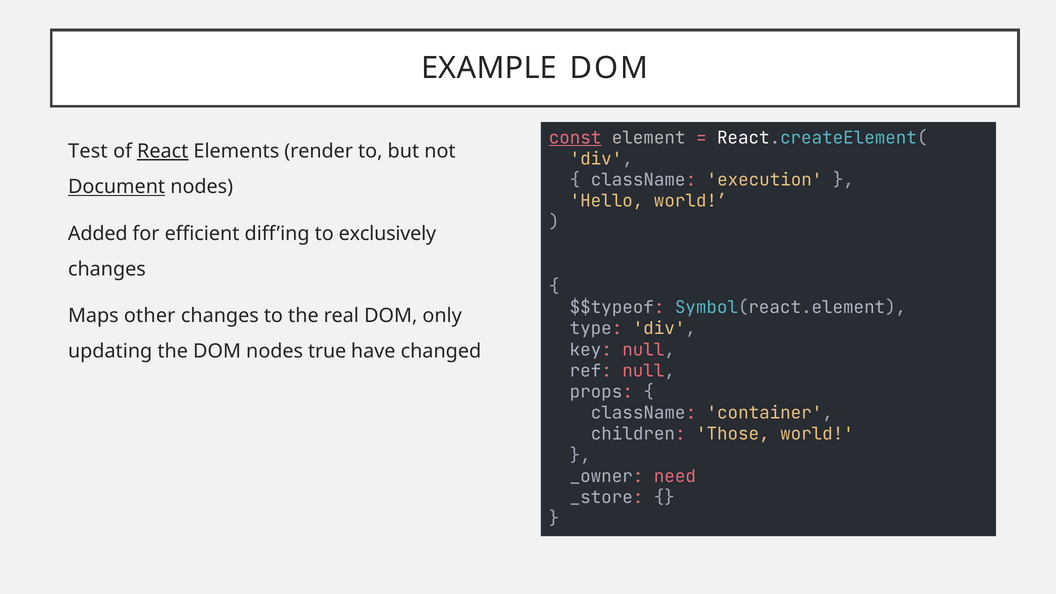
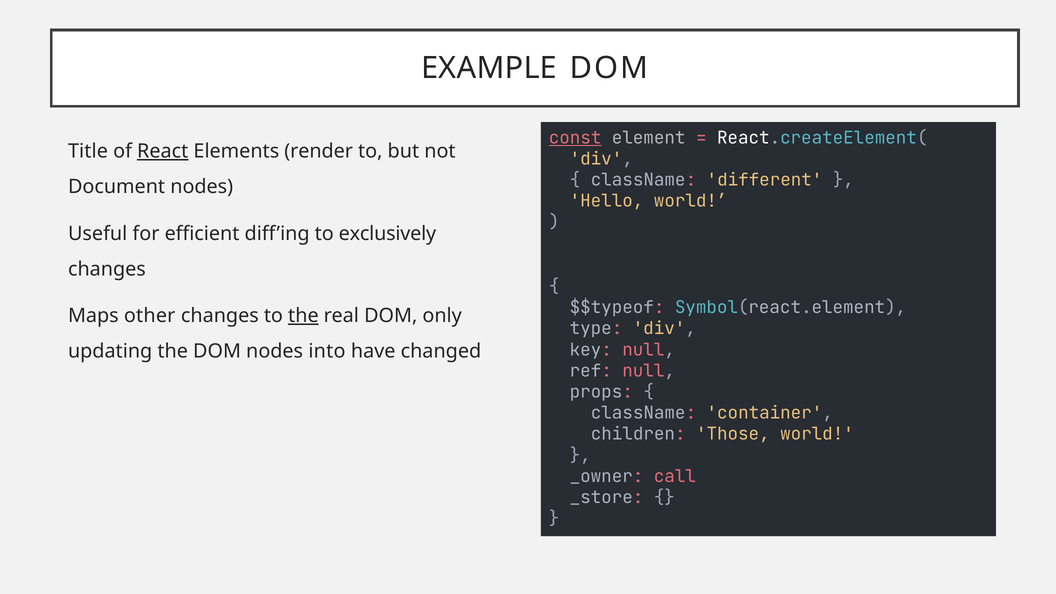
Test: Test -> Title (88, 151)
execution: execution -> different (765, 180)
Document underline: present -> none (117, 187)
Added: Added -> Useful (98, 233)
the underline: none -> present (303, 316)
true: true -> into (327, 351)
need: need -> call (675, 476)
